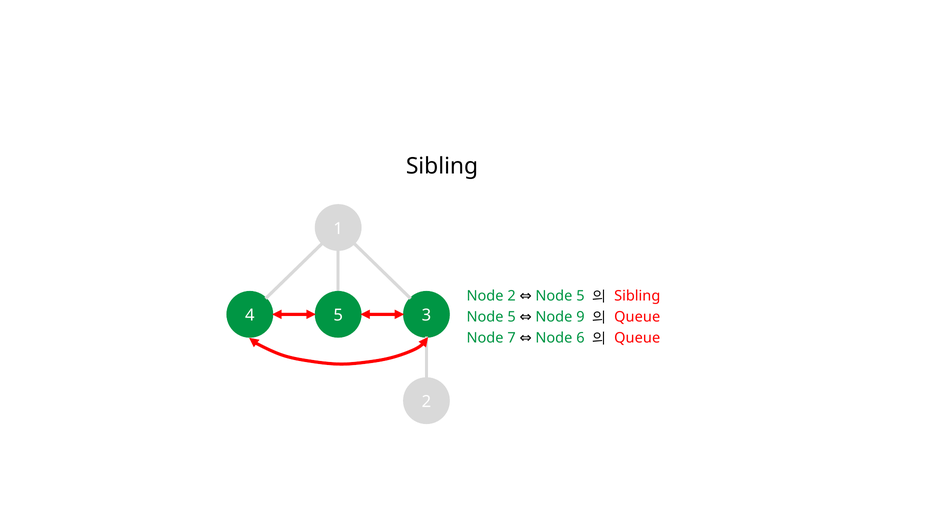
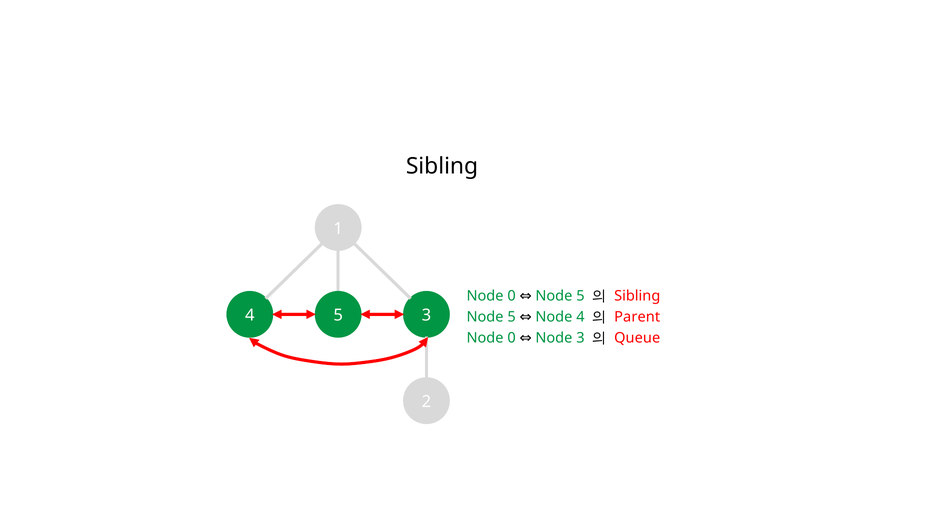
2: 2 -> 0 (512, 296)
Node 9: 9 -> 4 (580, 317)
Queue: Queue -> Parent (637, 317)
7: 7 -> 0 (512, 338)
Node 6: 6 -> 3 (580, 338)
